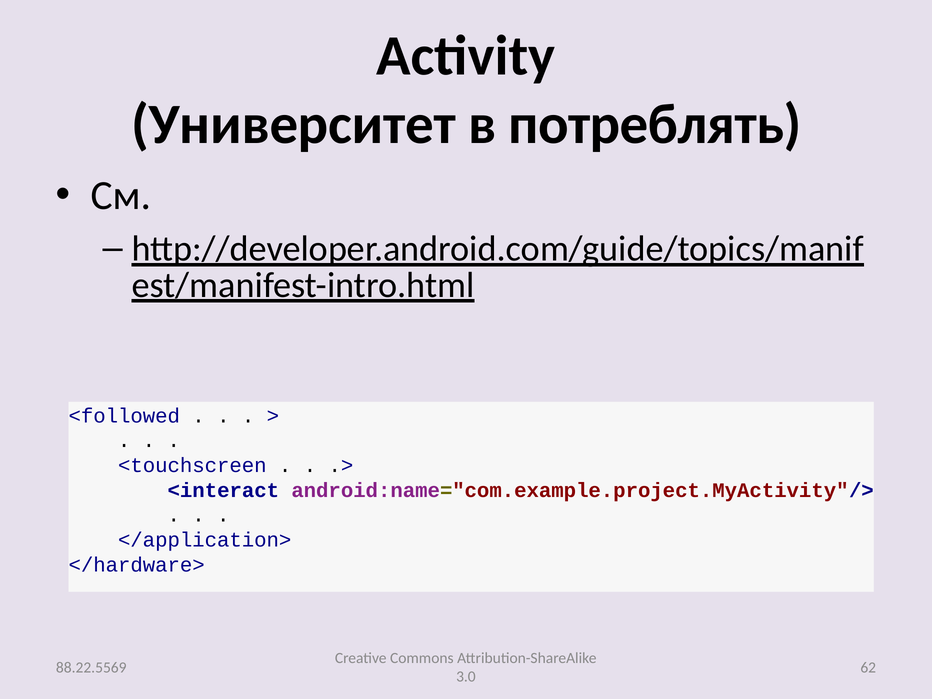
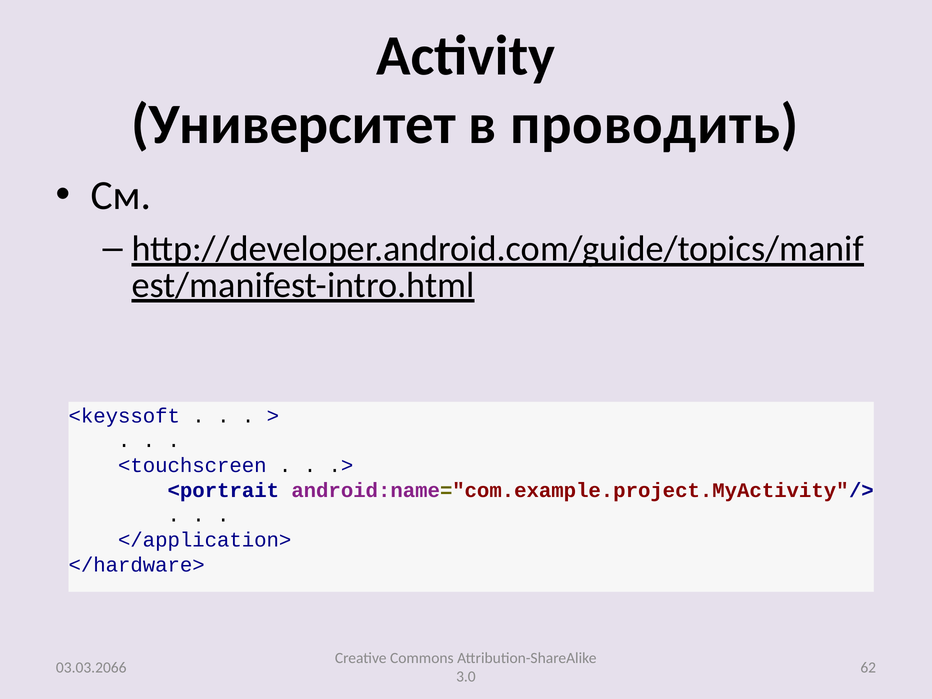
потреблять: потреблять -> проводить (654, 124)
<followed: <followed -> <keyssoft (124, 416)
<interact: <interact -> <portrait (223, 490)
88.22.5569: 88.22.5569 -> 03.03.2066 (91, 668)
